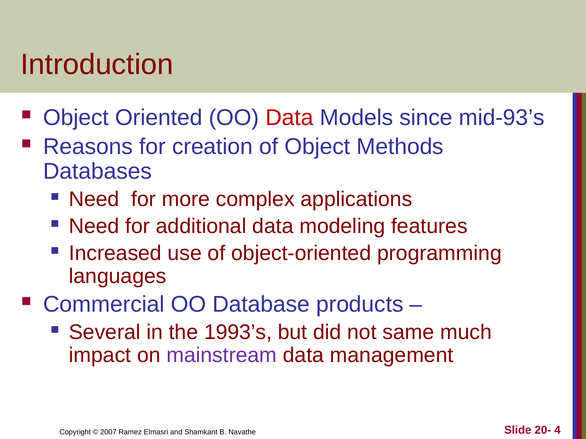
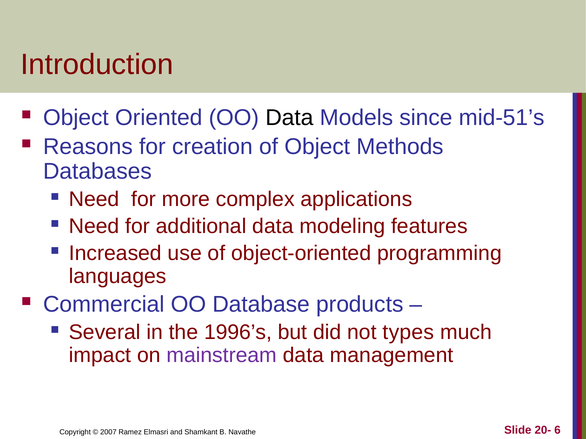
Data colour: red -> black (289, 118)
mid-93’s: mid-93’s -> mid-51’s (502, 118)
1993’s: 1993’s -> 1996’s (238, 333)
same: same -> types (408, 333)
4: 4 -> 6 (557, 431)
